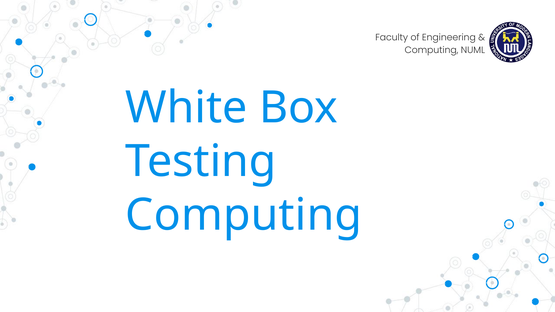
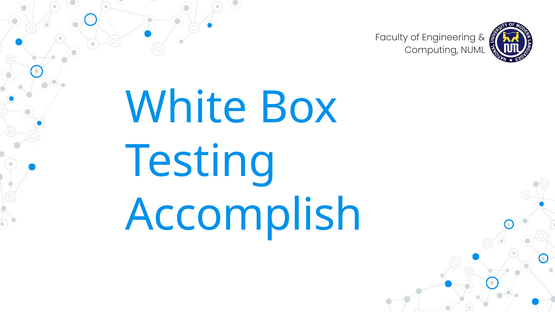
Computing: Computing -> Accomplish (244, 215)
